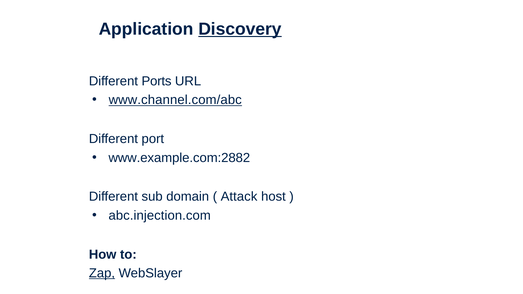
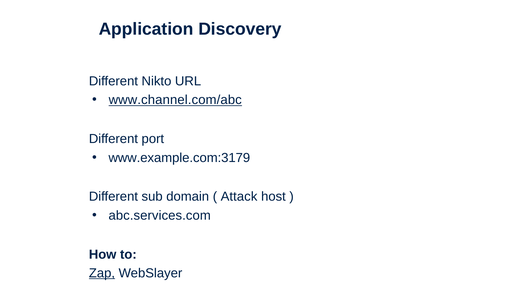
Discovery underline: present -> none (240, 29)
Ports: Ports -> Nikto (156, 81)
www.example.com:2882: www.example.com:2882 -> www.example.com:3179 (179, 158)
abc.injection.com: abc.injection.com -> abc.services.com (160, 216)
